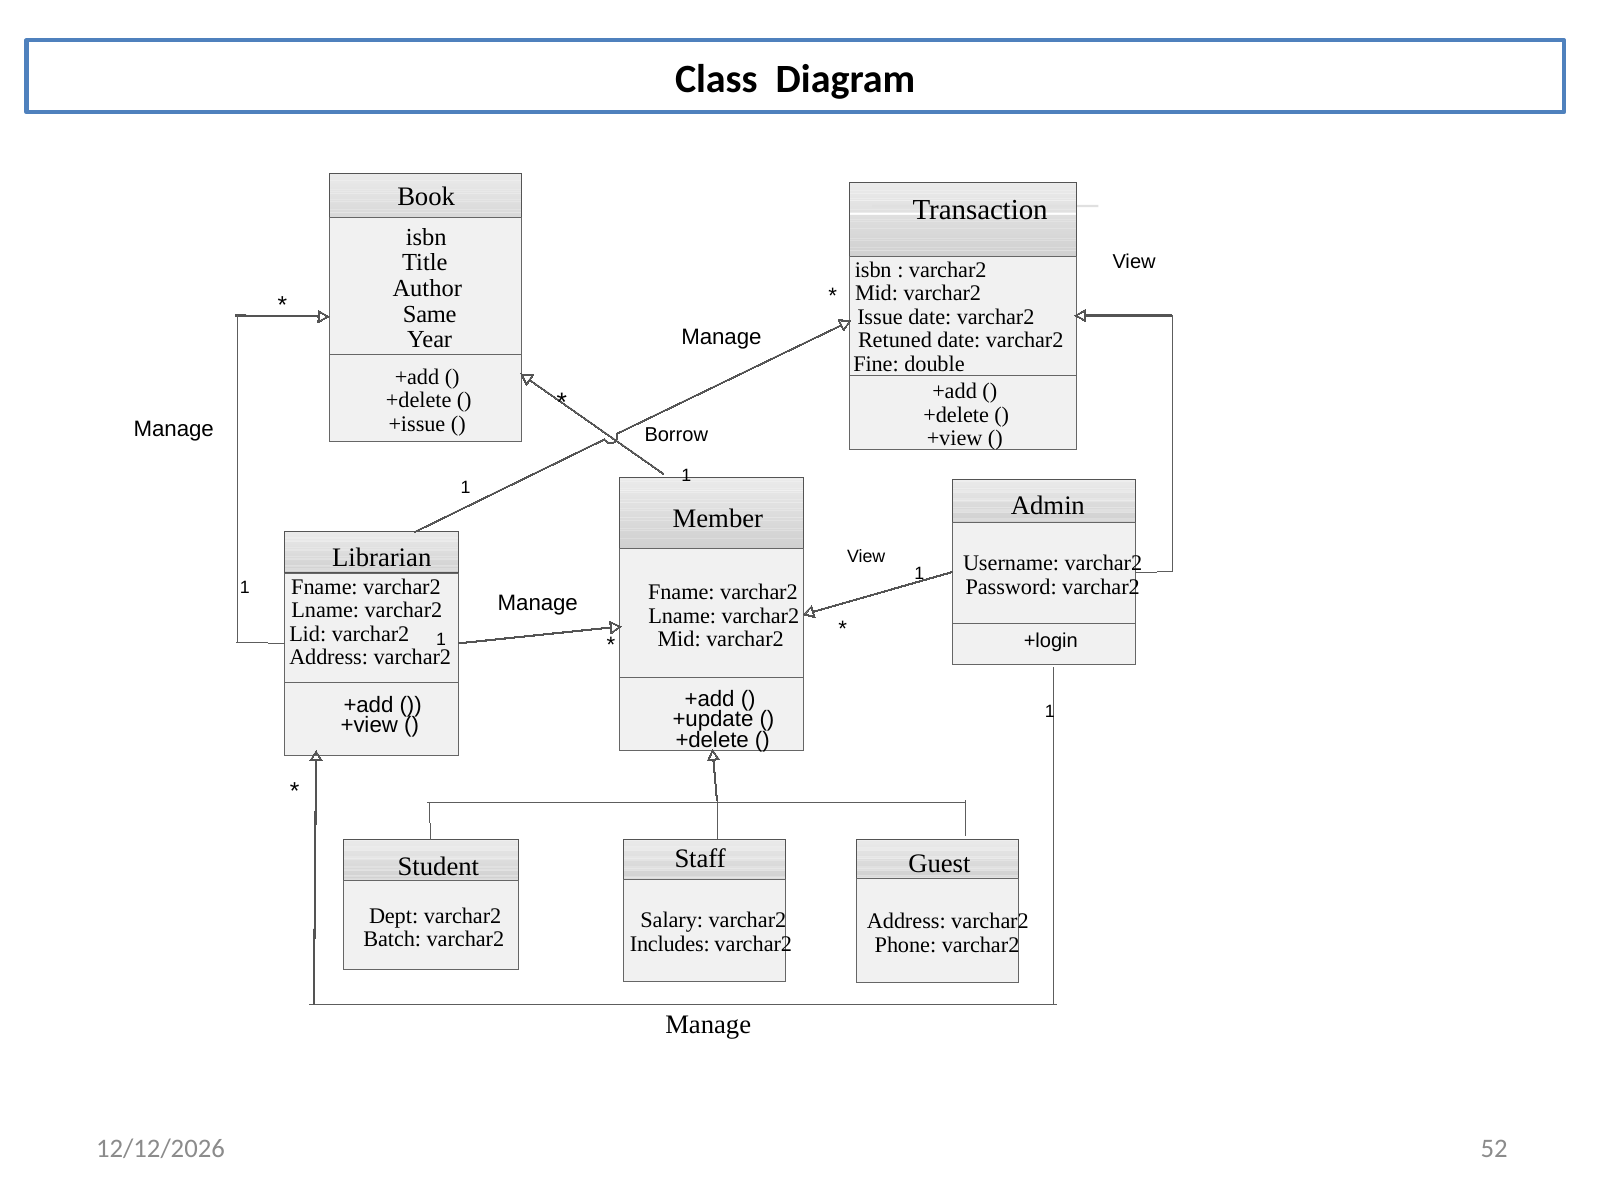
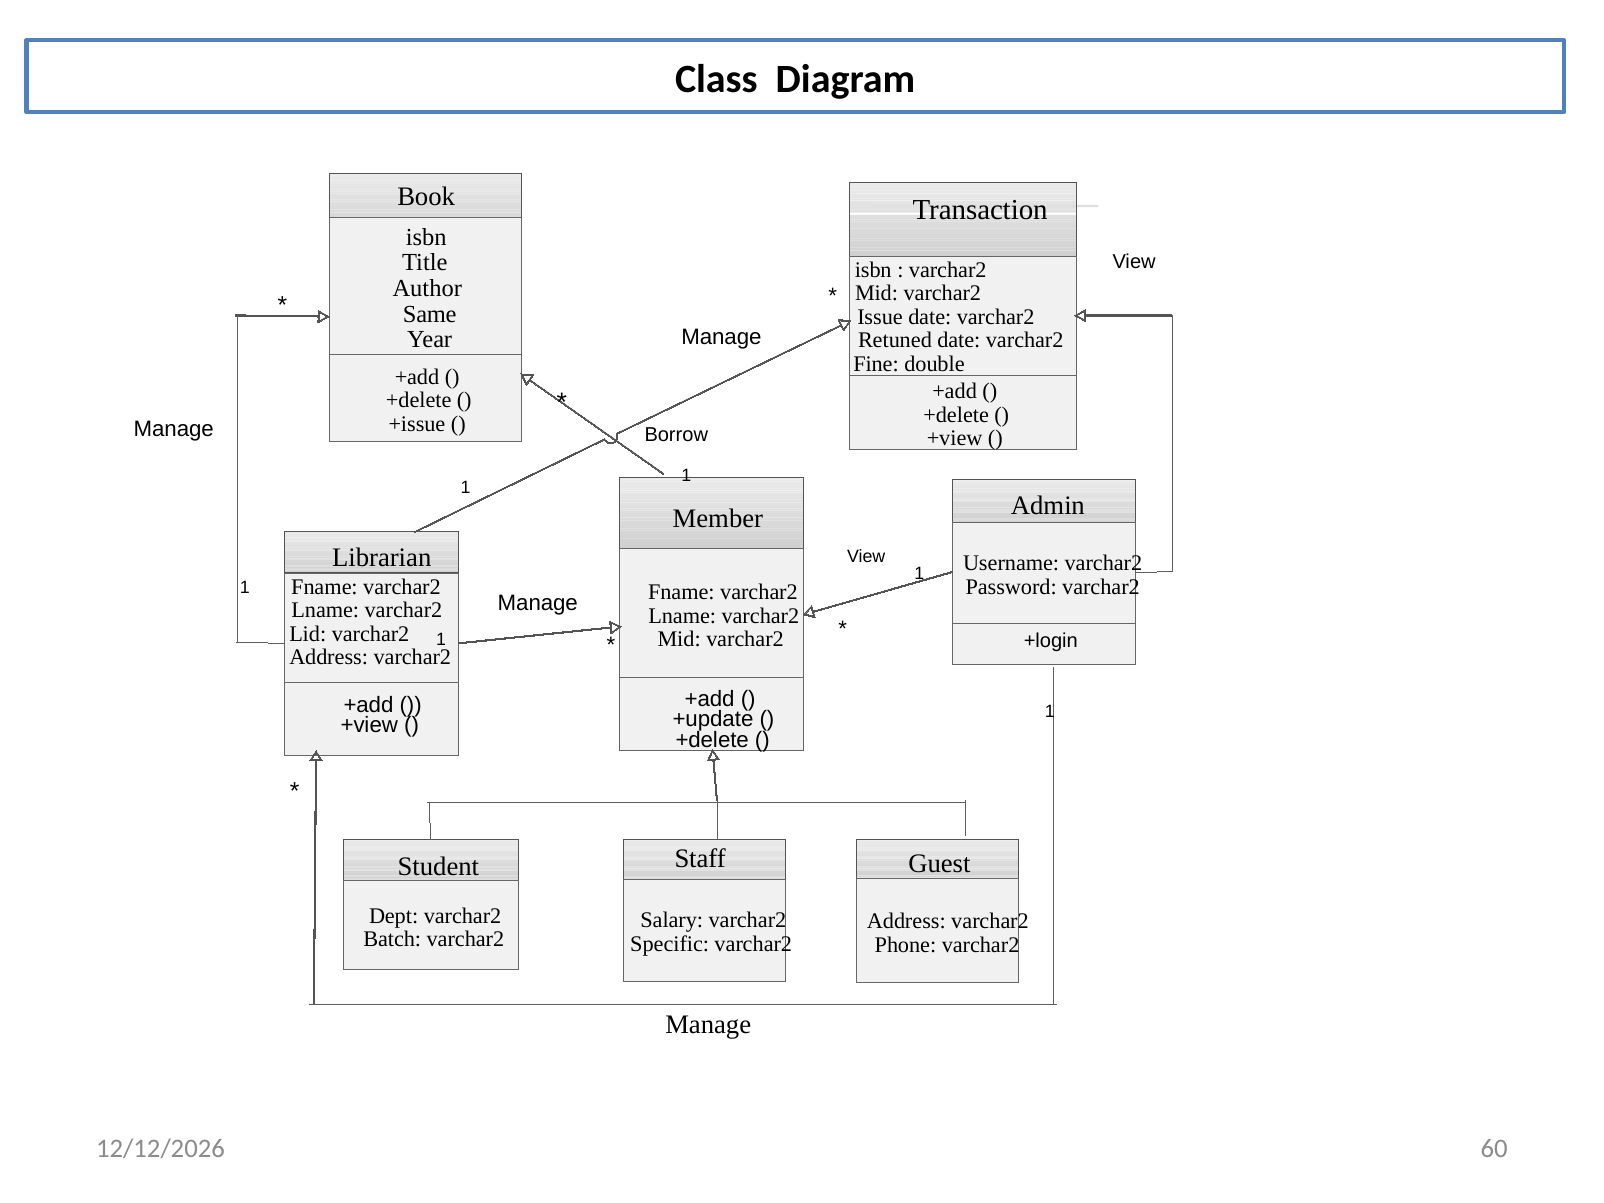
Includes: Includes -> Specific (670, 944)
52: 52 -> 60 (1494, 1149)
